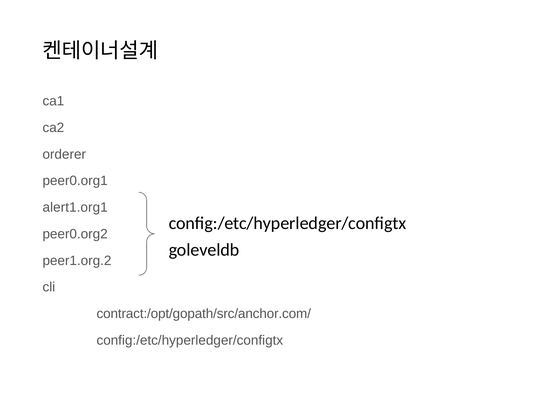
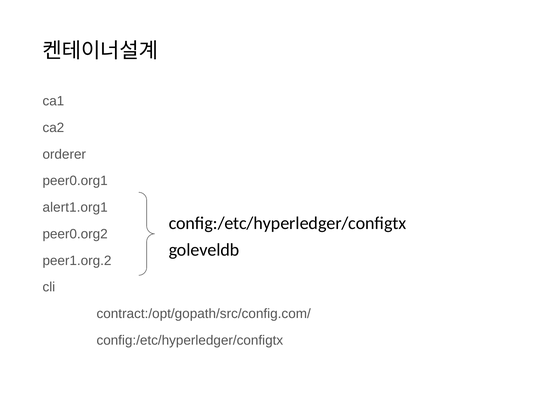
contract:/opt/gopath/src/anchor.com/: contract:/opt/gopath/src/anchor.com/ -> contract:/opt/gopath/src/config.com/ (204, 314)
